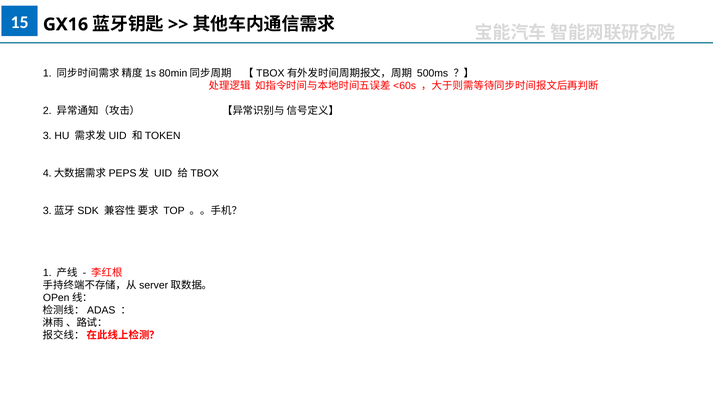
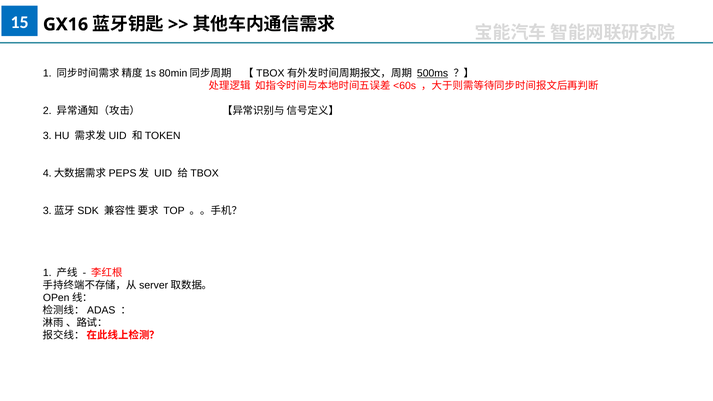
500ms underline: none -> present (433, 73)
